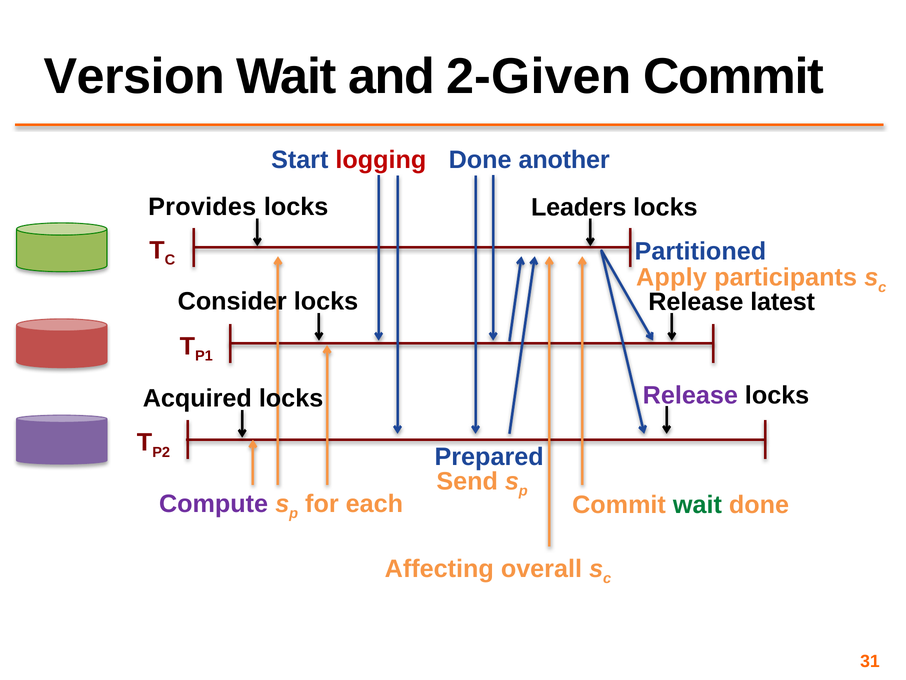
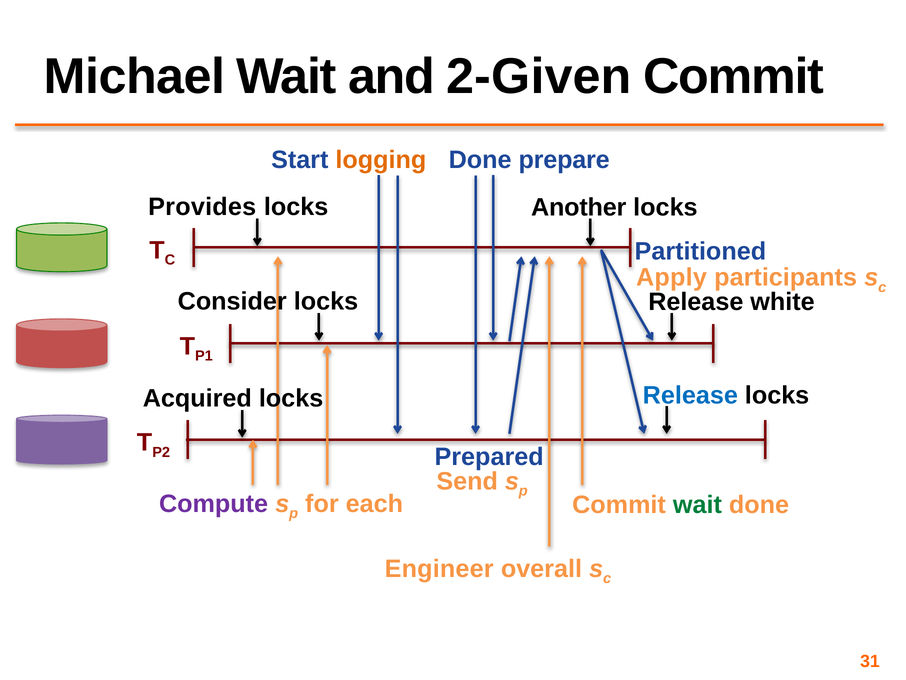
Version: Version -> Michael (134, 76)
logging colour: red -> orange (381, 160)
another: another -> prepare (564, 160)
Leaders: Leaders -> Another (579, 207)
latest: latest -> white (783, 302)
Release colour: purple -> blue (690, 395)
Affecting: Affecting -> Engineer (439, 568)
